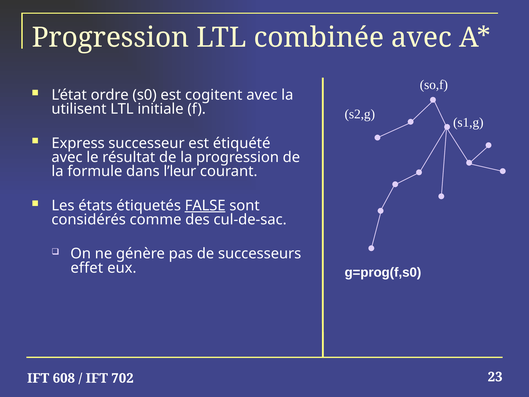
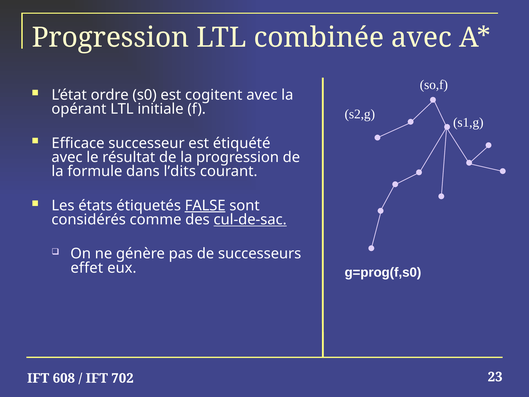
utilisent: utilisent -> opérant (79, 109)
Express: Express -> Efficace (78, 143)
l’leur: l’leur -> l’dits (180, 171)
cul-de-sac underline: none -> present (250, 220)
